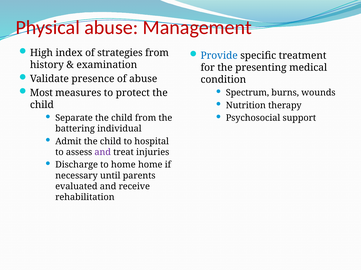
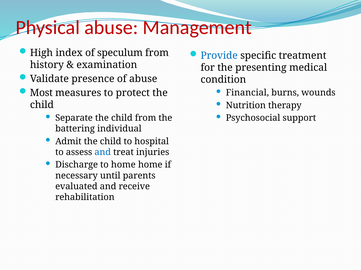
strategies: strategies -> speculum (120, 53)
Spectrum: Spectrum -> Financial (247, 93)
and colour: purple -> blue (103, 153)
